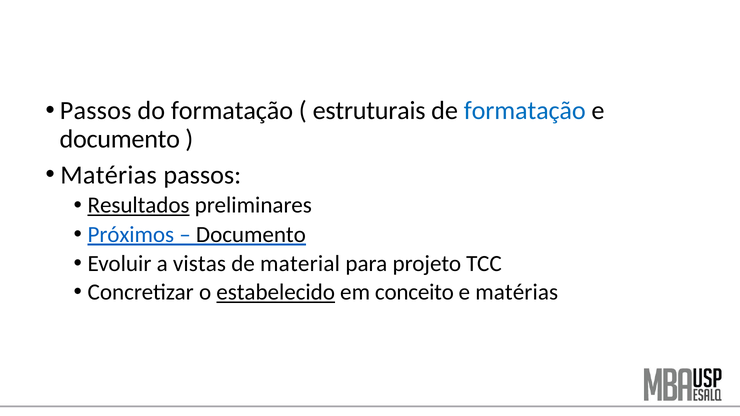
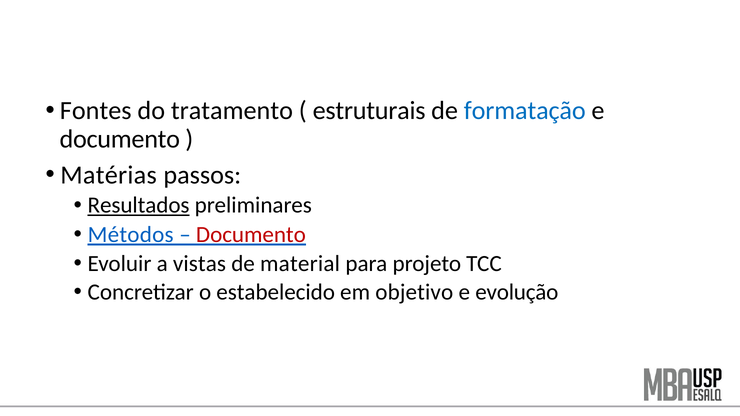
Passos: Passos -> Fontes (96, 111)
do formatação: formatação -> tratamento (232, 111)
Próximos: Próximos -> Métodos (131, 235)
Documento colour: black -> red (251, 235)
estabelecido underline: present -> none (276, 292)
conceito: conceito -> objetivo (414, 292)
e matérias: matérias -> evolução (517, 292)
